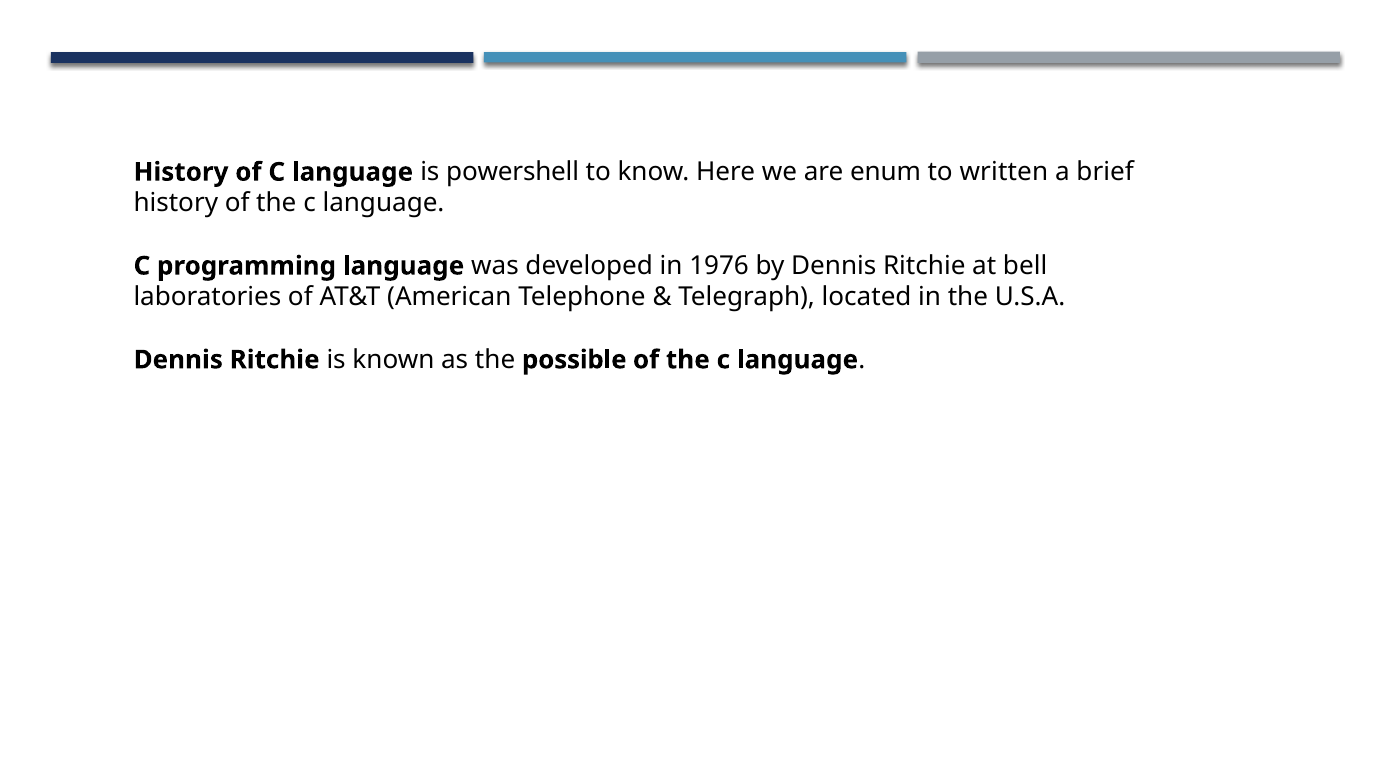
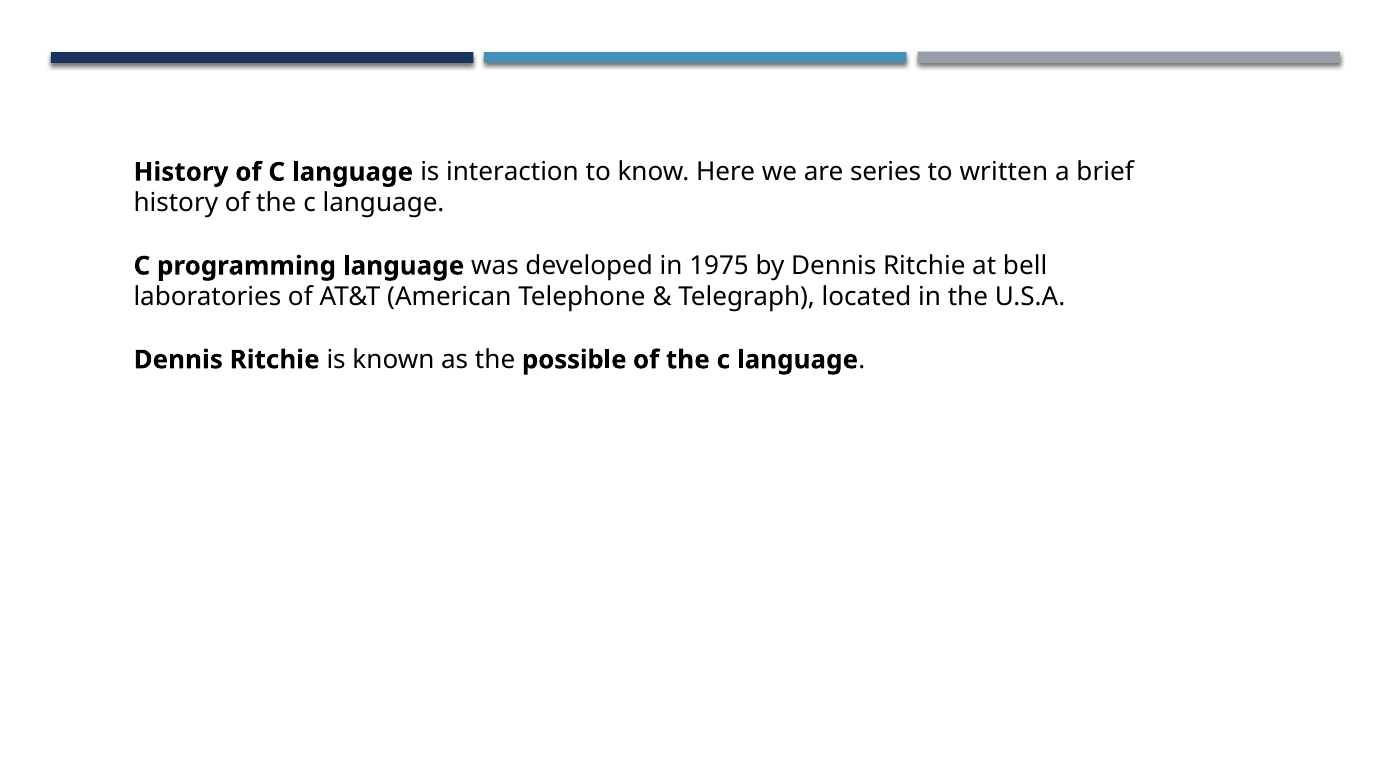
powershell: powershell -> interaction (513, 172)
enum: enum -> series (886, 172)
1976: 1976 -> 1975 (719, 266)
